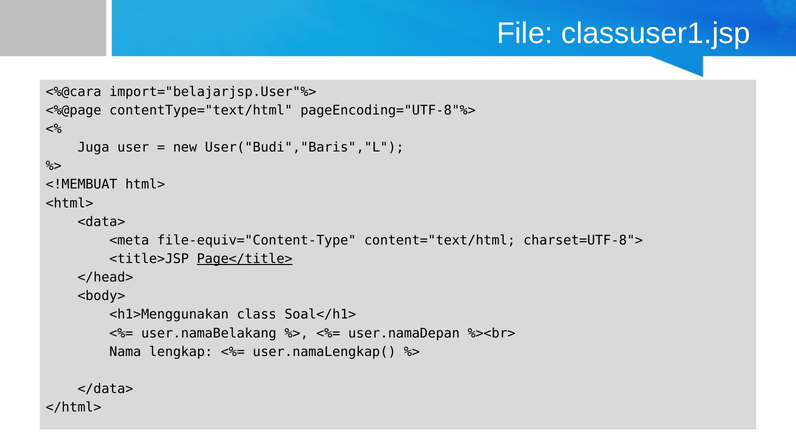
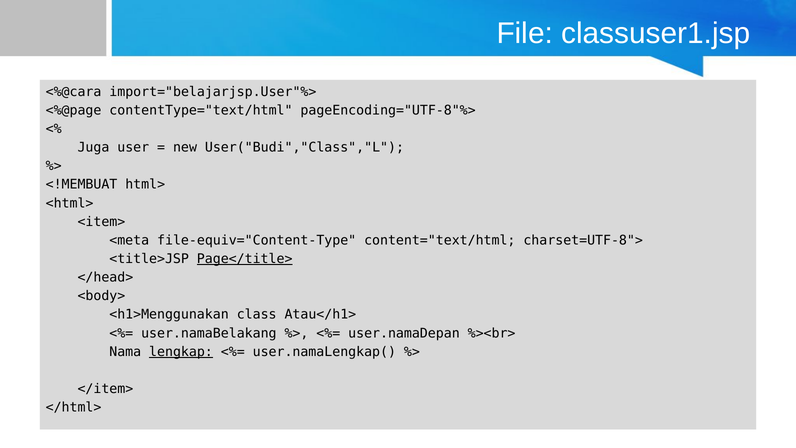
User("Budi","Baris","L: User("Budi","Baris","L -> User("Budi","Class","L (304, 147)
<data>: <data> -> <item> (101, 222)
Soal</h1>: Soal</h1> -> Atau</h1> (320, 314)
lengkap underline: none -> present (181, 352)
</data>: </data> -> </item> (105, 389)
